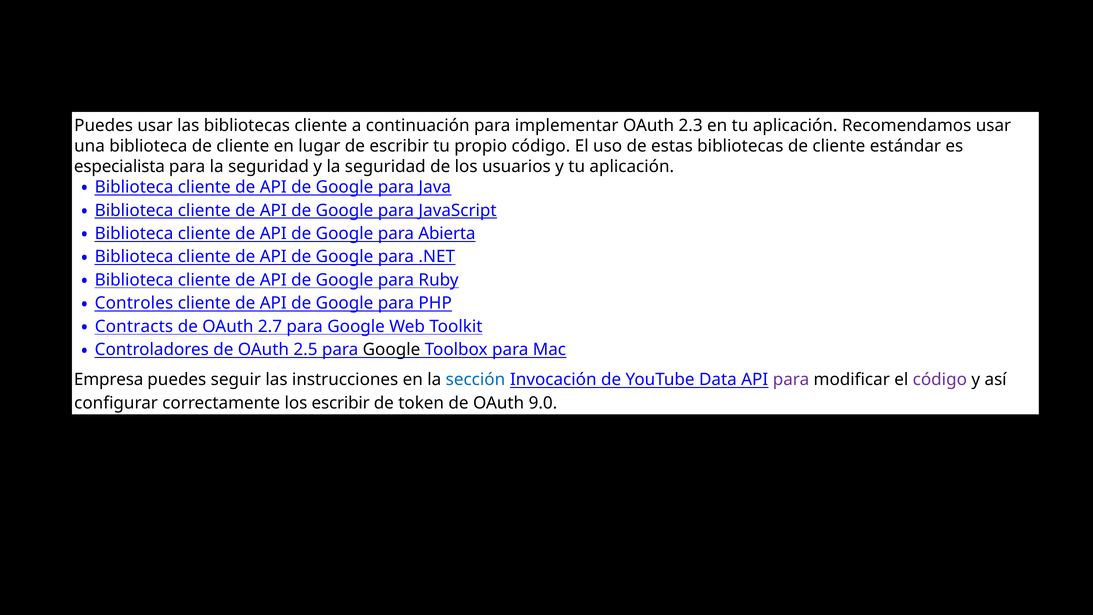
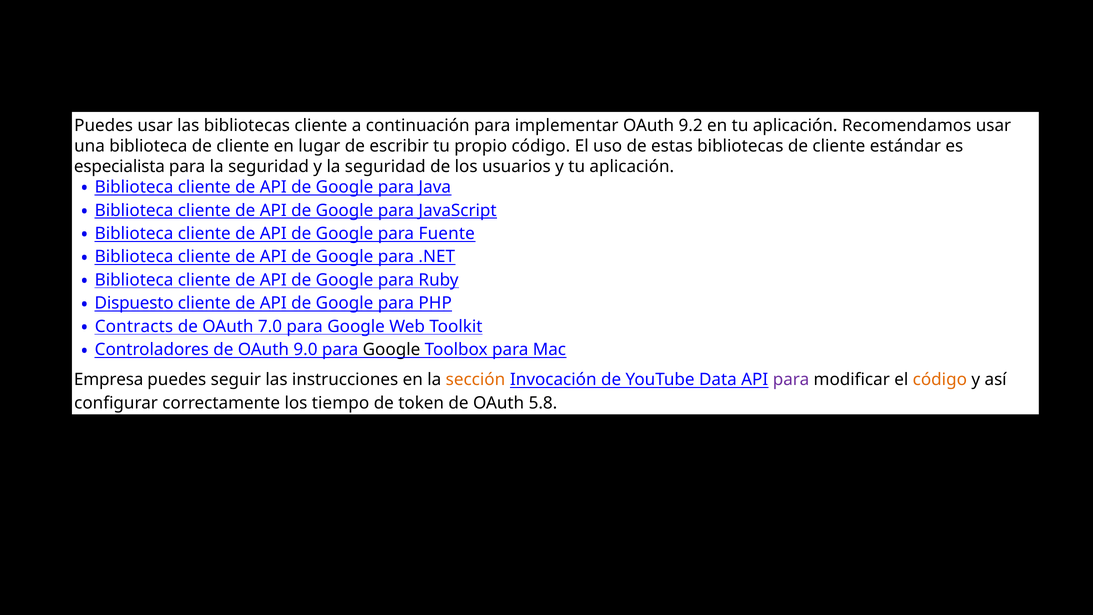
2.3: 2.3 -> 9.2 (691, 126)
Abierta: Abierta -> Fuente (447, 234)
Controles: Controles -> Dispuesto (134, 303)
2.7: 2.7 -> 7.0 (270, 326)
2.5: 2.5 -> 9.0 (305, 350)
sección colour: blue -> orange (475, 380)
código colour: purple -> orange (940, 380)
los escribir: escribir -> tiempo (341, 403)
9.0: 9.0 -> 5.8 (543, 403)
